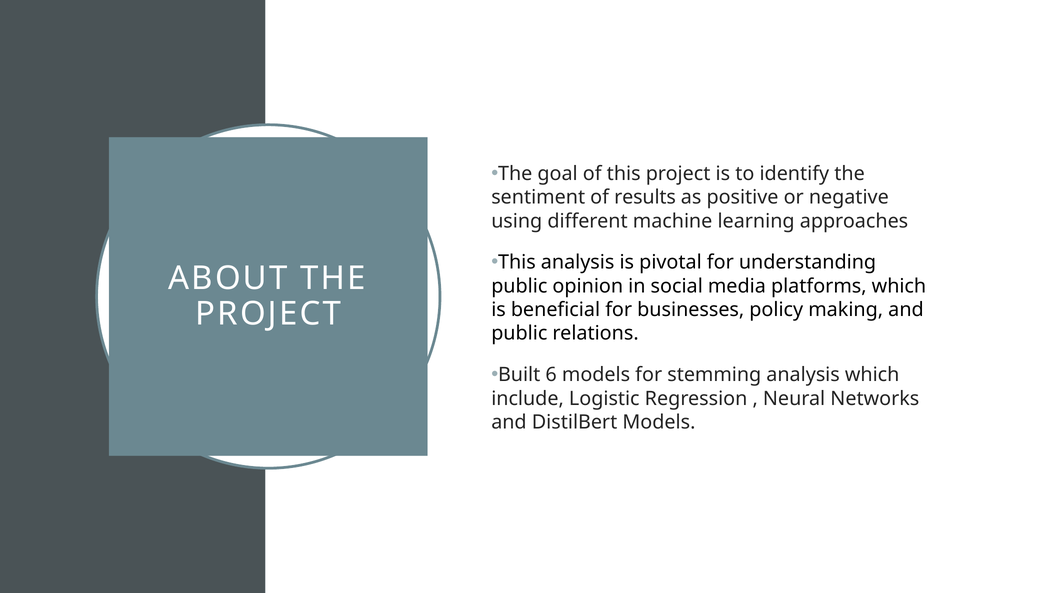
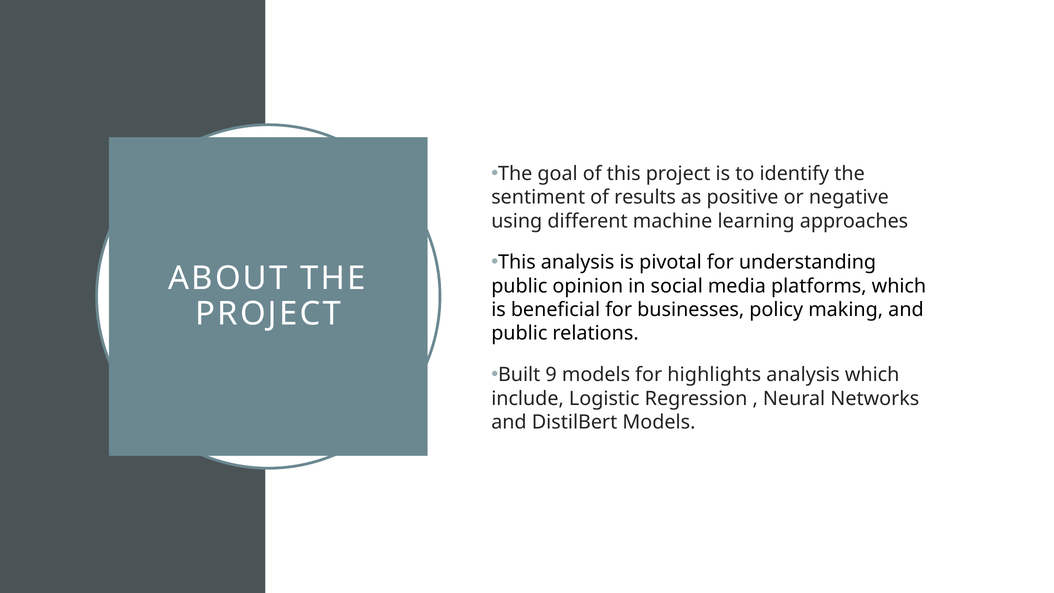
6: 6 -> 9 (551, 375)
stemming: stemming -> highlights (714, 375)
